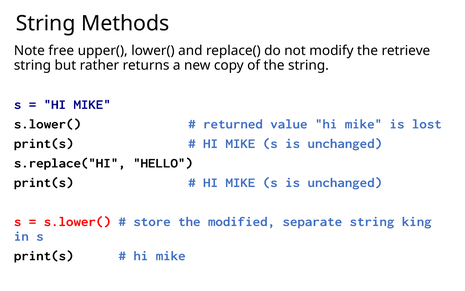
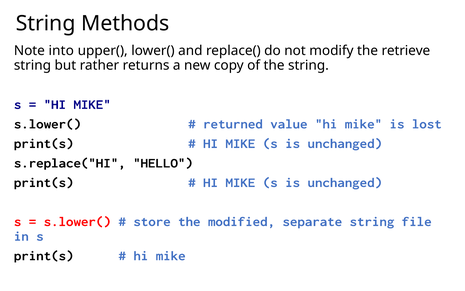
free: free -> into (61, 51)
king: king -> file (417, 221)
